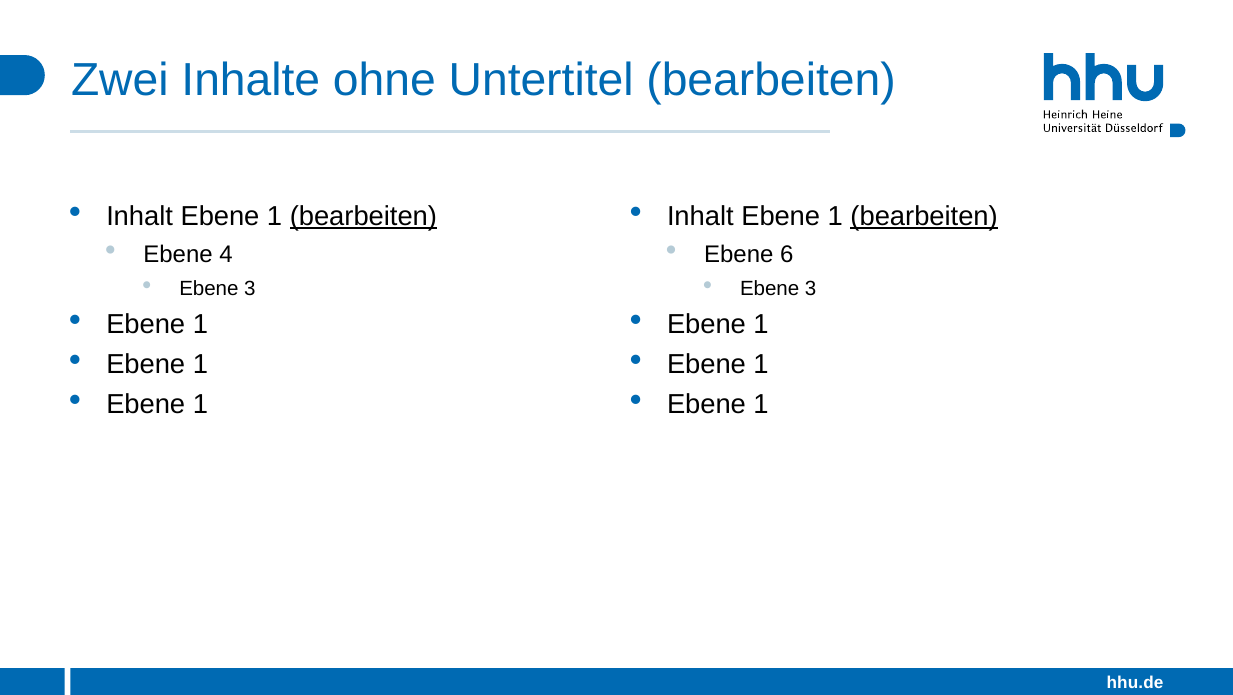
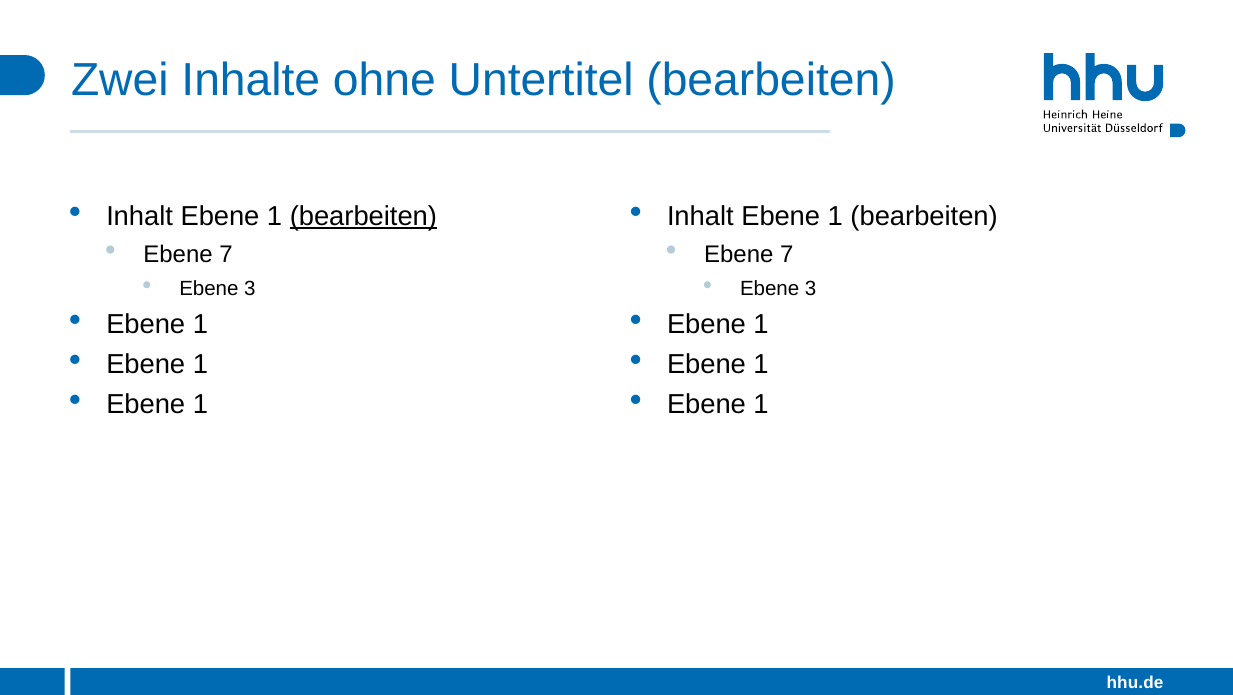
bearbeiten underline: present -> none (924, 216)
4: 4 -> 7 (226, 254)
6: 6 -> 7 (787, 254)
